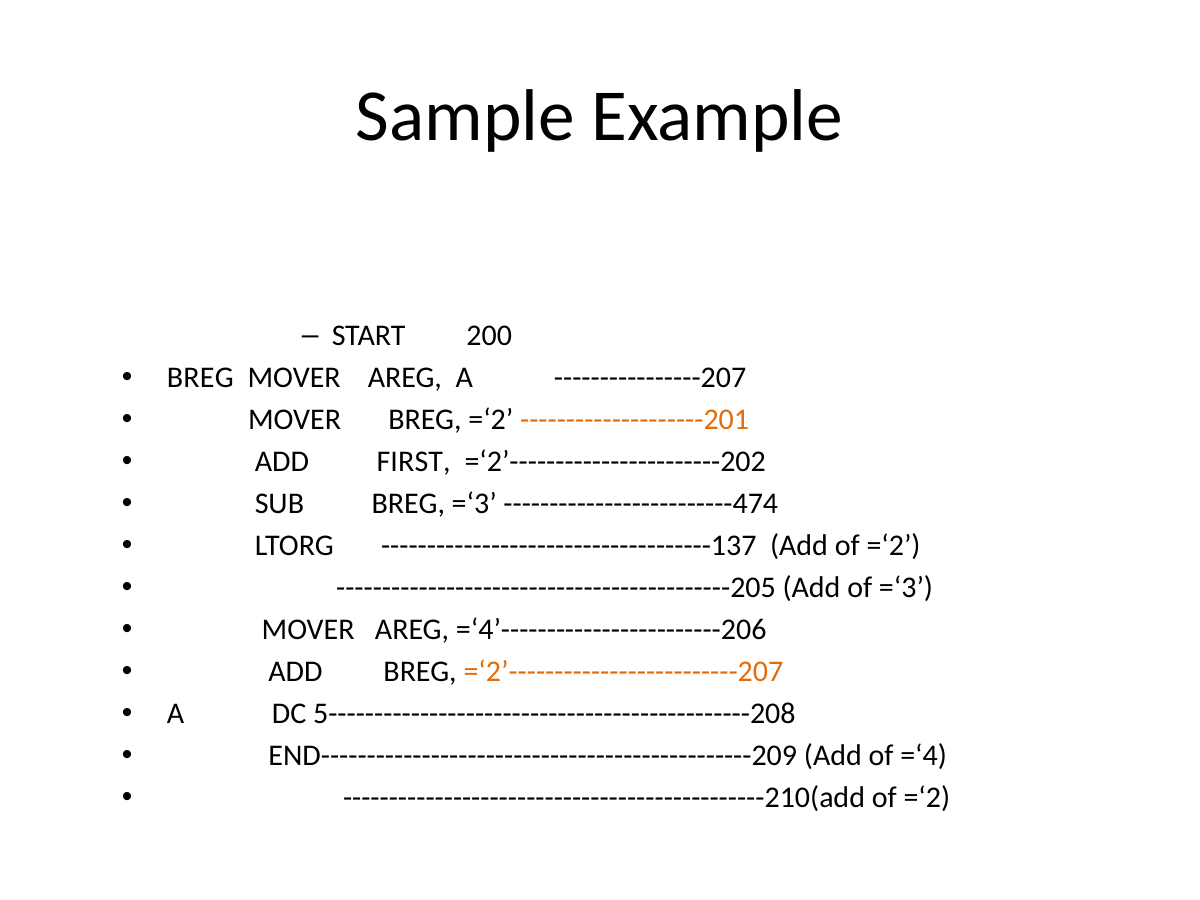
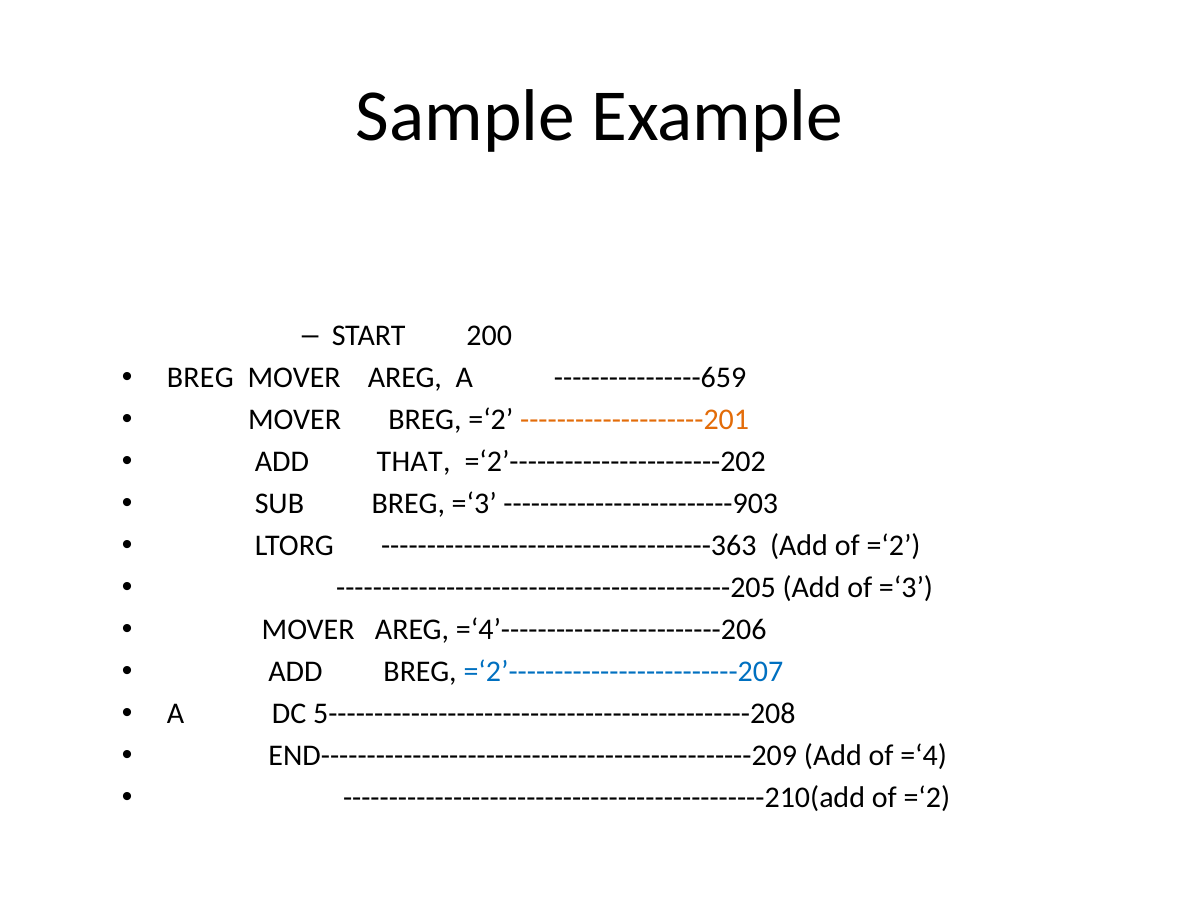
----------------207: ----------------207 -> ----------------659 (650, 378)
FIRST: FIRST -> THAT (414, 462)
-------------------------474: -------------------------474 -> -------------------------903 (641, 504)
------------------------------------137: ------------------------------------137 -> ------------------------------------363 (569, 546)
=‘2’-------------------------207 colour: orange -> blue (623, 672)
